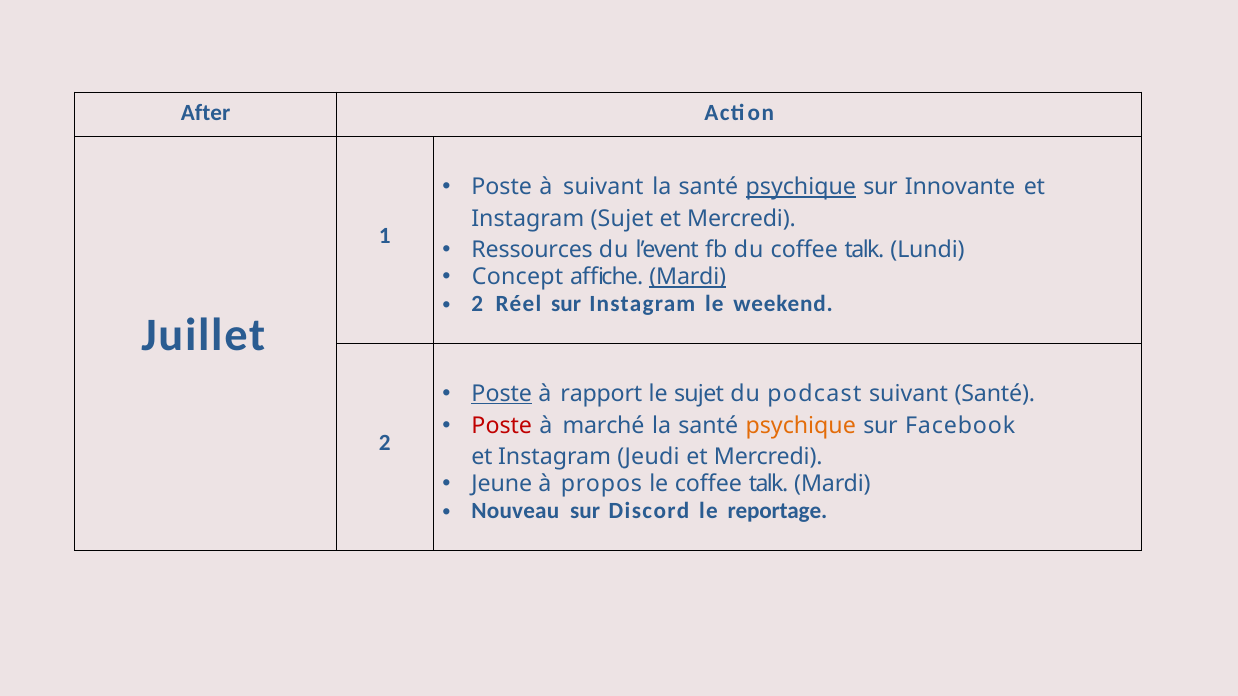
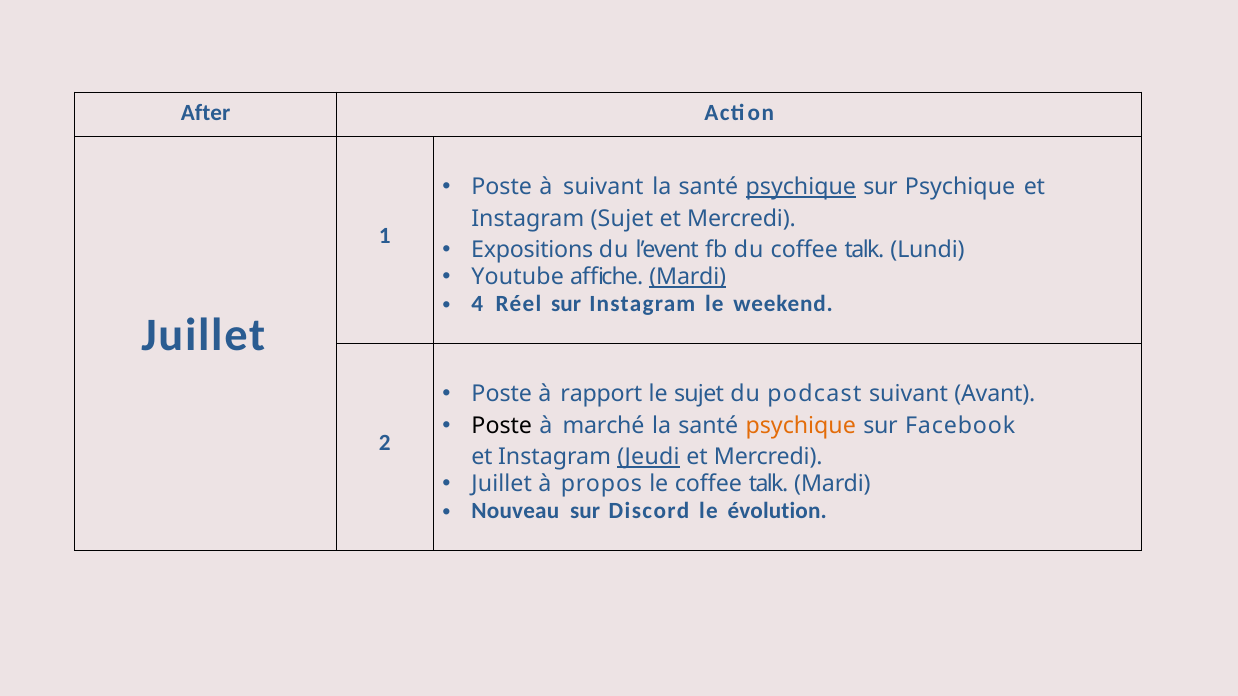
sur Innovante: Innovante -> Psychique (960, 187)
Ressources: Ressources -> Expositions (532, 250)
Concept: Concept -> Youtube (518, 277)
2: 2 -> 4 (477, 304)
Poste underline: present -> none (502, 394)
suivant Santé: Santé -> Avant (995, 394)
Poste colour: red -> black (502, 426)
Jeudi underline: none -> present (649, 457)
Jeune: Jeune -> Juillet (502, 484)
reportage: reportage -> évolution (777, 512)
